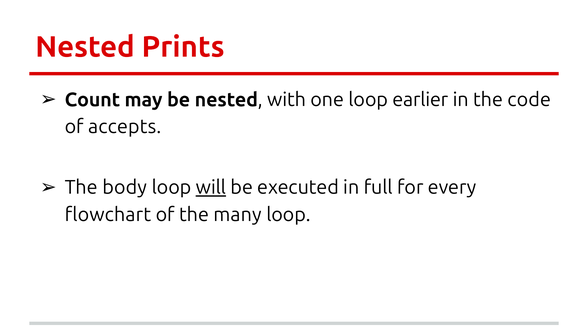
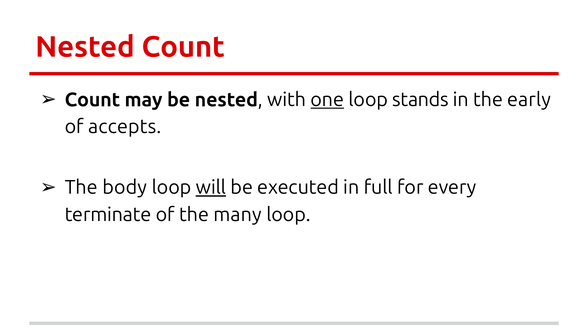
Nested Prints: Prints -> Count (183, 47)
one underline: none -> present (327, 100)
earlier: earlier -> stands (420, 100)
code: code -> early (529, 100)
flowchart: flowchart -> terminate (108, 214)
